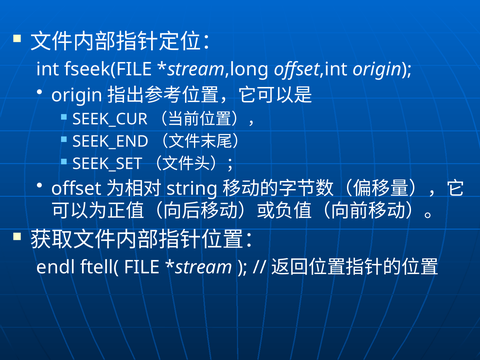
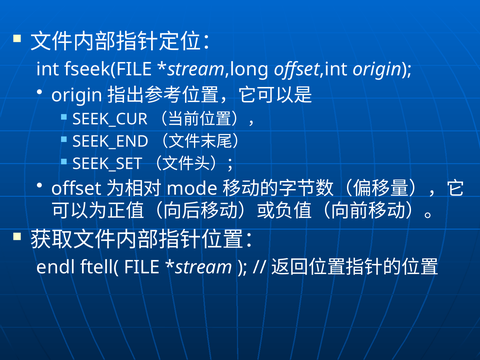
string: string -> mode (192, 189)
